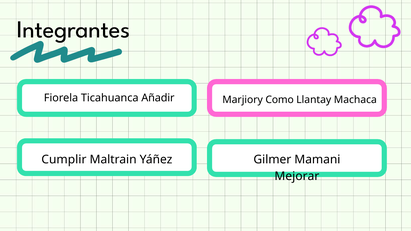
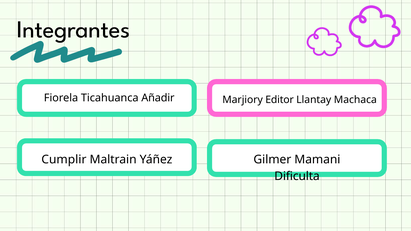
Como: Como -> Editor (280, 100)
Mejorar: Mejorar -> Dificulta (297, 176)
